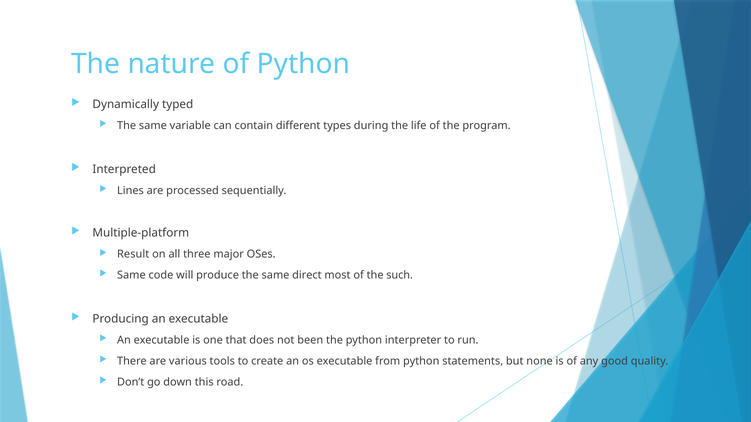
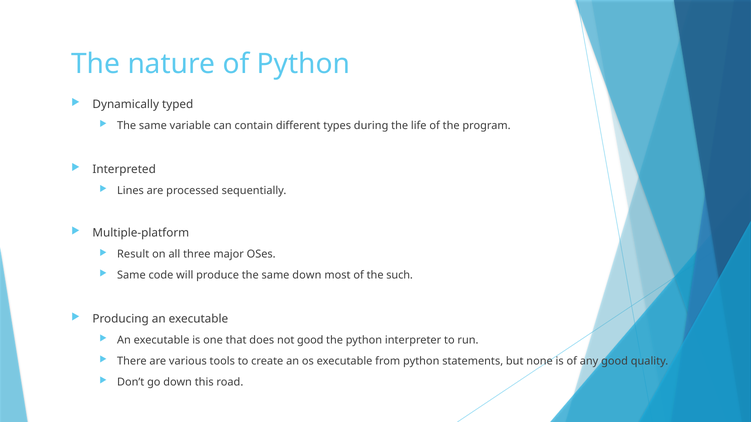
same direct: direct -> down (307, 276)
not been: been -> good (310, 340)
